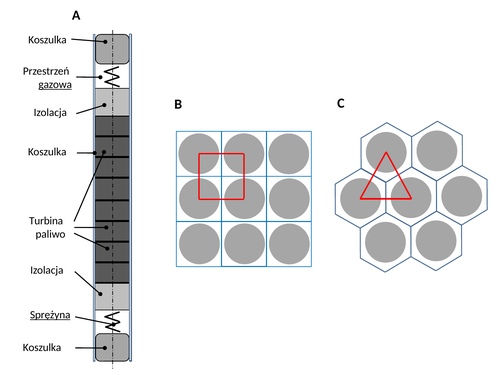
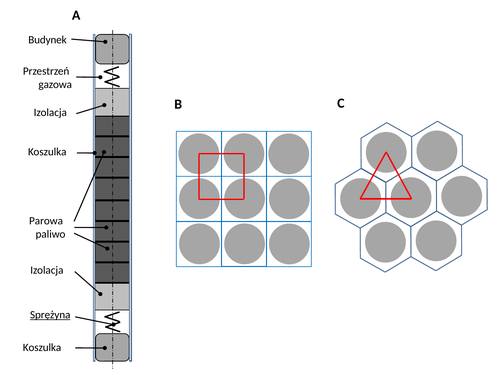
Koszulka: Koszulka -> Budynek (47, 40)
gazowa underline: present -> none (55, 85)
Turbina: Turbina -> Parowa (46, 221)
